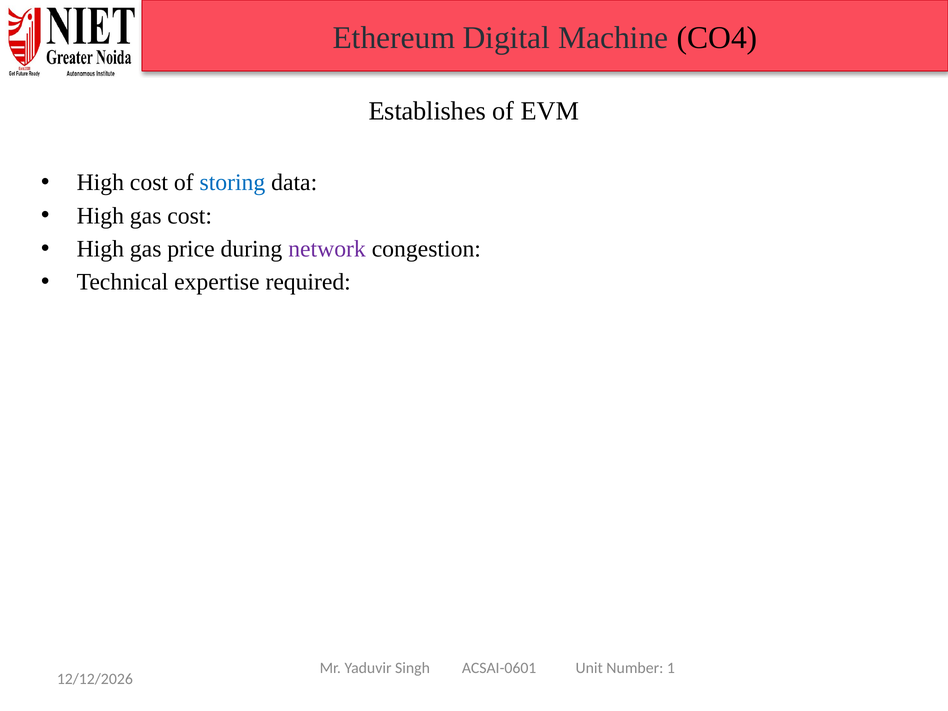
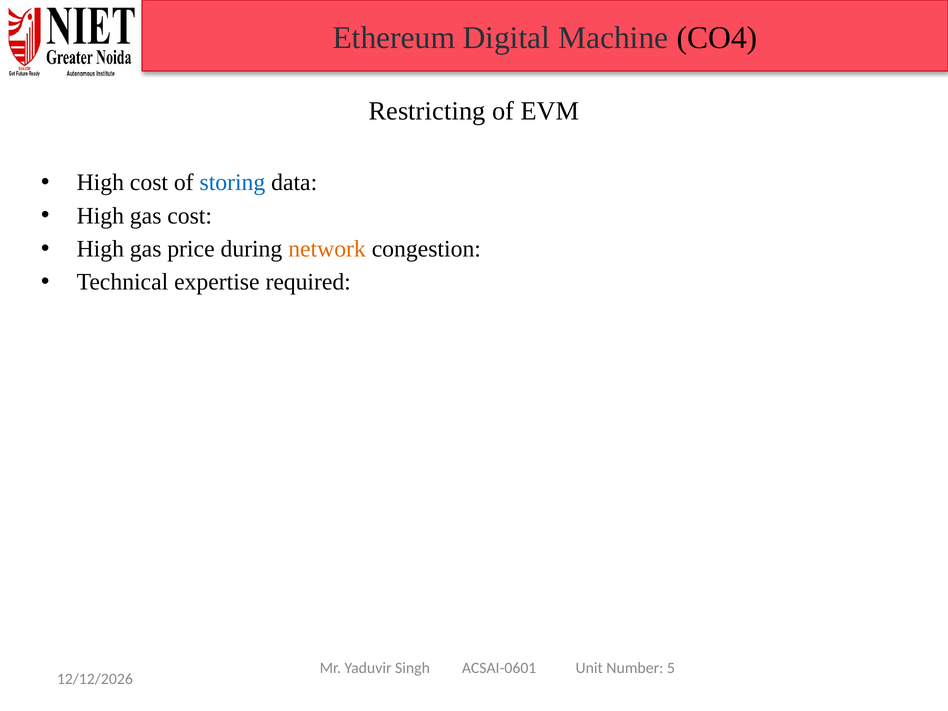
Establishes: Establishes -> Restricting (427, 111)
network colour: purple -> orange (327, 249)
1: 1 -> 5 (671, 668)
